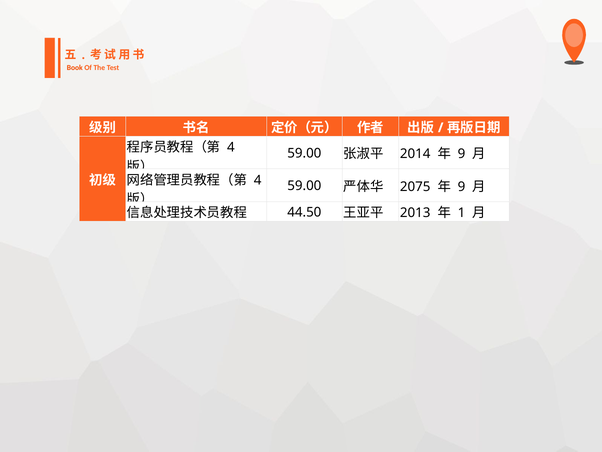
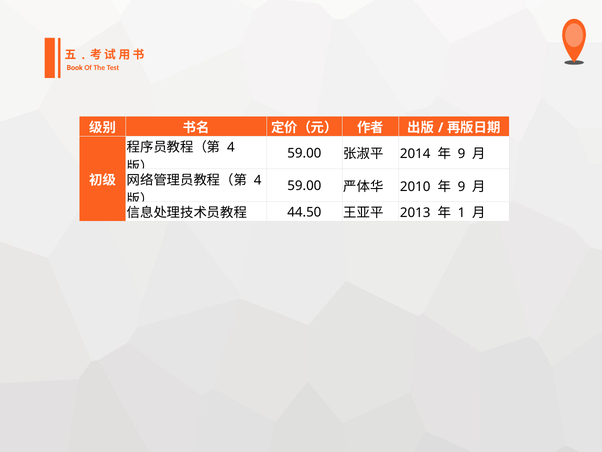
2075: 2075 -> 2010 (415, 186)
